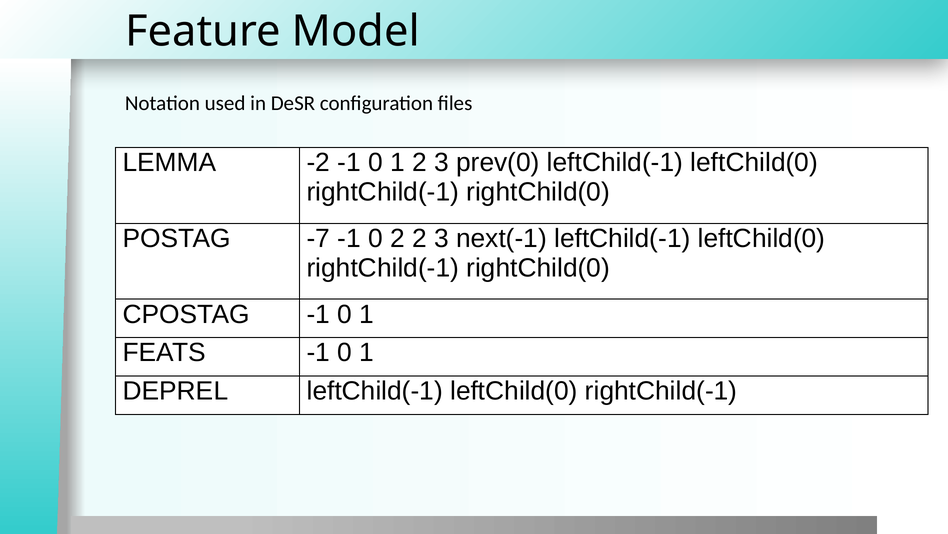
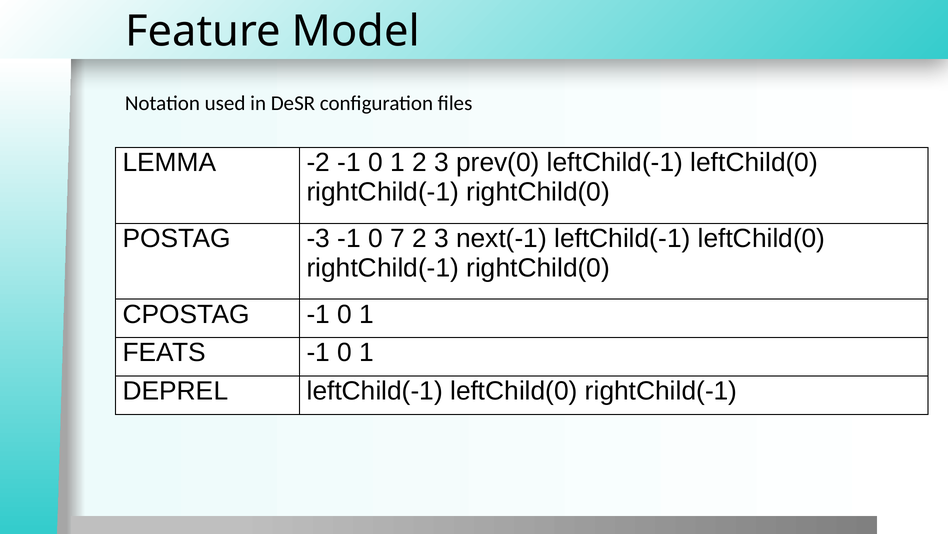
-7: -7 -> -3 (318, 238)
0 2: 2 -> 7 (398, 238)
